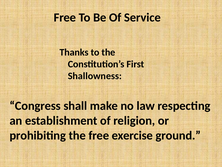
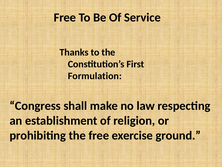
Shallowness: Shallowness -> Formulation (95, 76)
